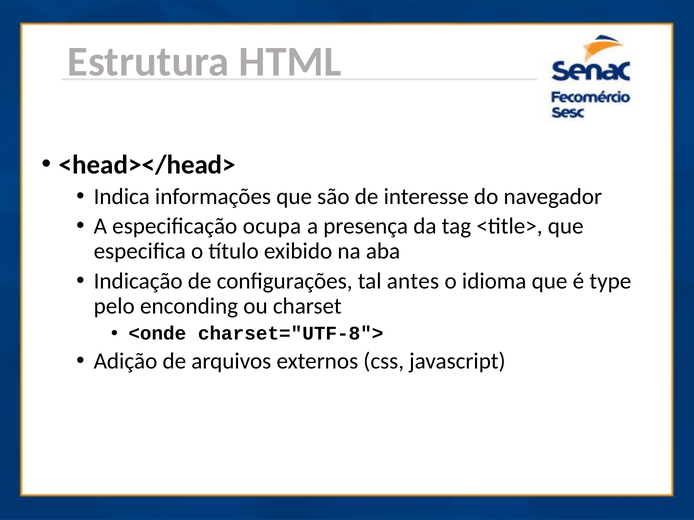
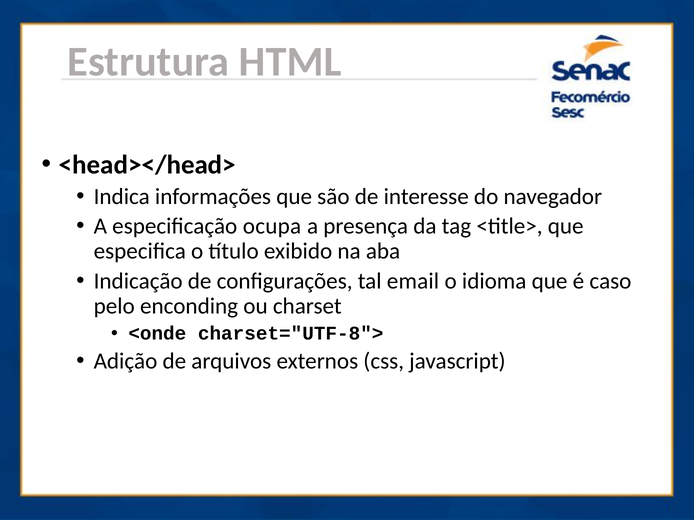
antes: antes -> email (413, 281)
type: type -> caso (610, 281)
